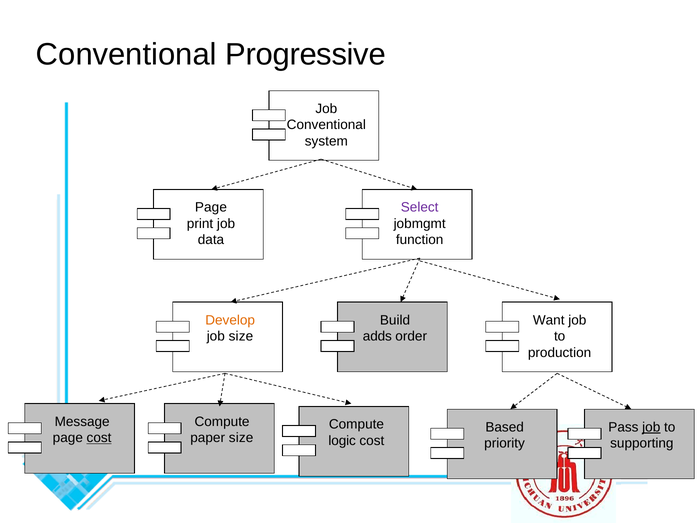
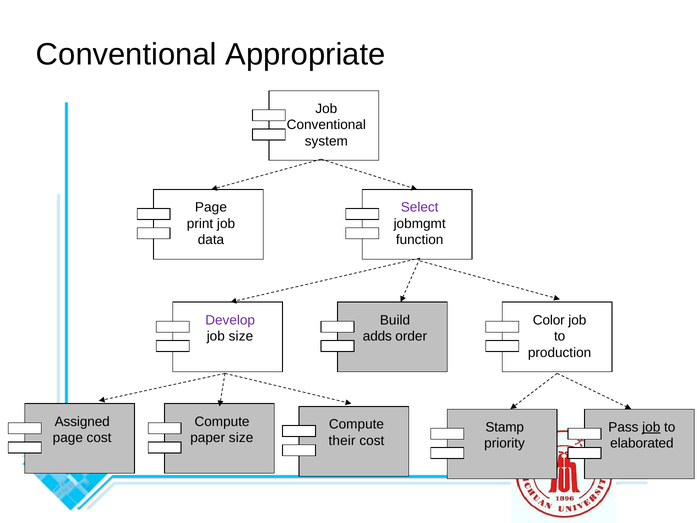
Progressive: Progressive -> Appropriate (305, 54)
Develop colour: orange -> purple (230, 320)
Want: Want -> Color (549, 320)
Message: Message -> Assigned (82, 421)
Based: Based -> Stamp (505, 427)
cost underline: present -> none (99, 438)
logic: logic -> their (342, 440)
supporting: supporting -> elaborated (642, 443)
